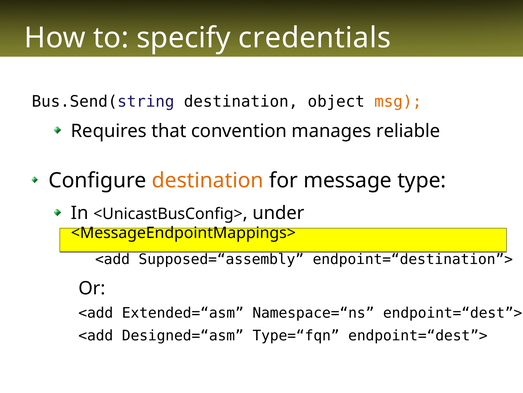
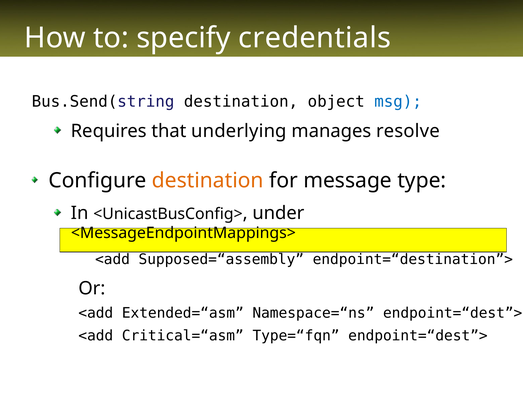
msg colour: orange -> blue (398, 101)
convention: convention -> underlying (239, 131)
reliable: reliable -> resolve (408, 131)
Designed=“asm: Designed=“asm -> Critical=“asm (183, 335)
